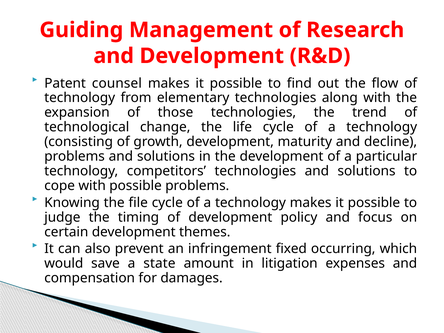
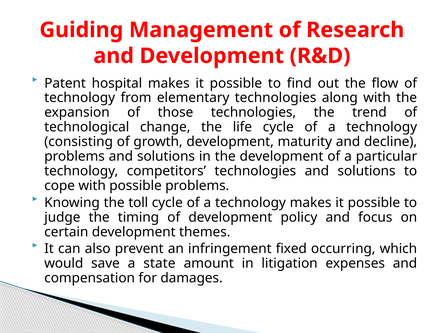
counsel: counsel -> hospital (117, 83)
file: file -> toll (138, 203)
